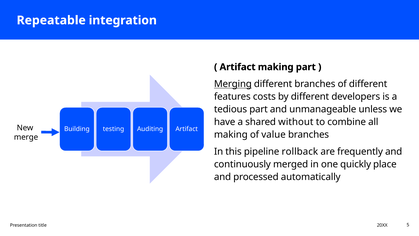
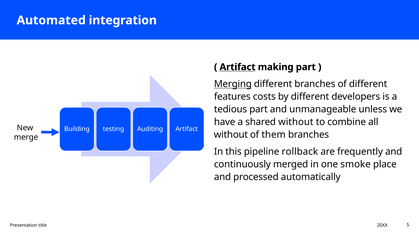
Repeatable: Repeatable -> Automated (51, 20)
Artifact underline: none -> present (238, 67)
making: making -> without (231, 135)
value: value -> them (274, 135)
quickly: quickly -> smoke (356, 164)
